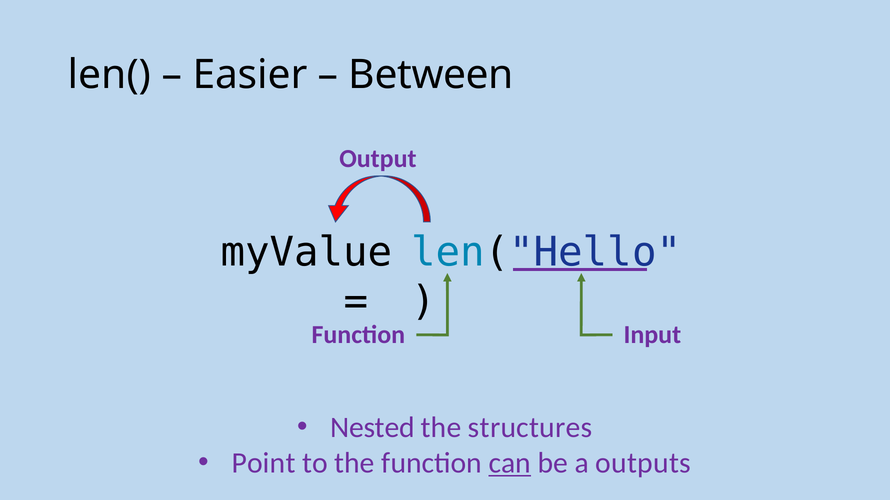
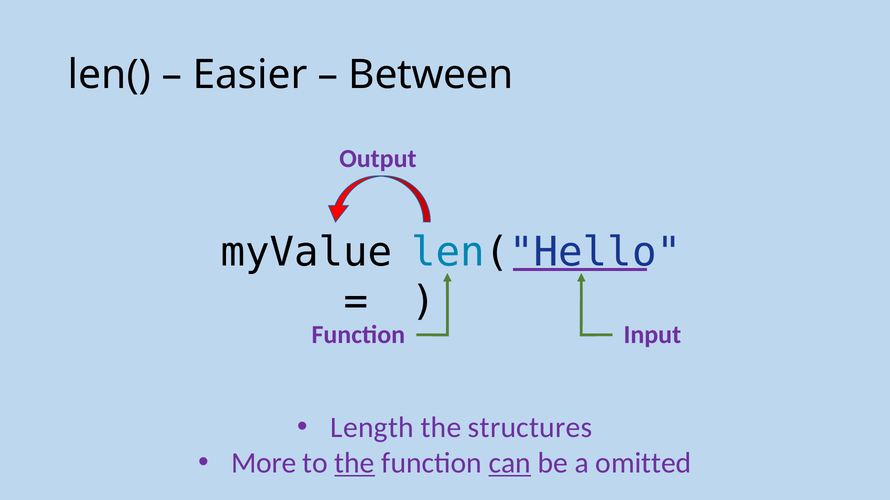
Nested: Nested -> Length (372, 428)
Point: Point -> More (264, 464)
the underline: none -> present (355, 464)
outputs: outputs -> omitted (643, 464)
